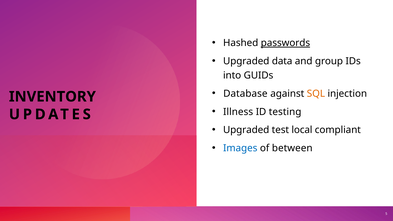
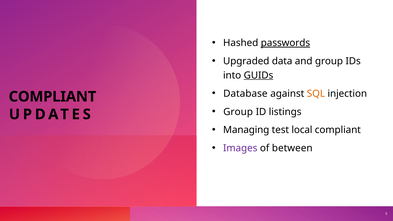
GUIDs underline: none -> present (259, 75)
INVENTORY: INVENTORY -> COMPLIANT (52, 97)
Illness: Illness -> Group (238, 112)
testing: testing -> listings (285, 112)
Upgraded: Upgraded -> Managing (246, 130)
Images colour: blue -> purple (240, 148)
